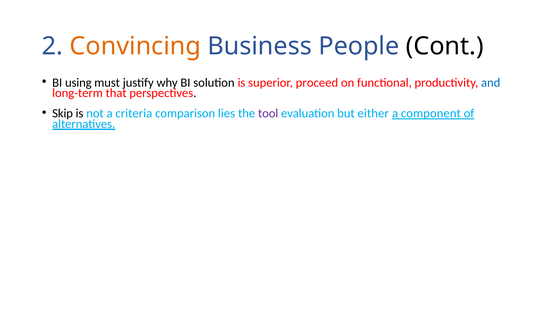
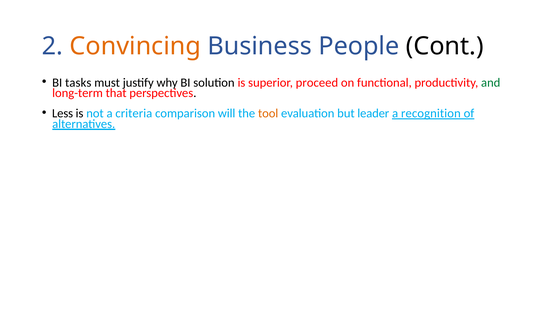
using: using -> tasks (78, 83)
and colour: blue -> green (491, 83)
Skip: Skip -> Less (63, 114)
lies: lies -> will (227, 114)
tool colour: purple -> orange (268, 114)
either: either -> leader (373, 114)
component: component -> recognition (431, 114)
